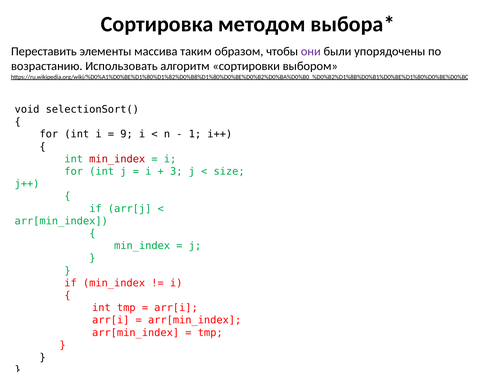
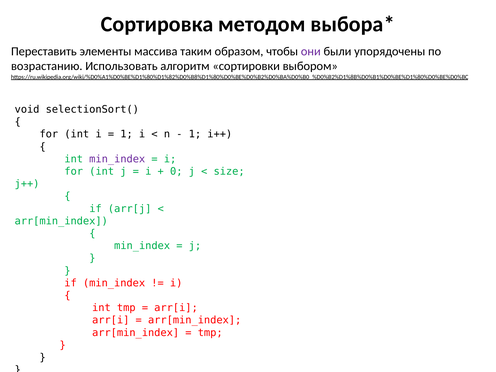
9: 9 -> 1 (127, 134)
min_index colour: red -> purple (117, 159)
3: 3 -> 0 (176, 171)
